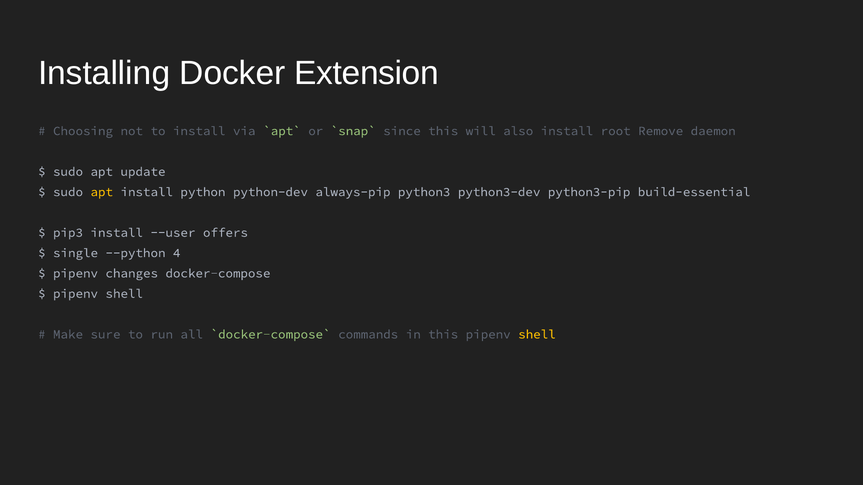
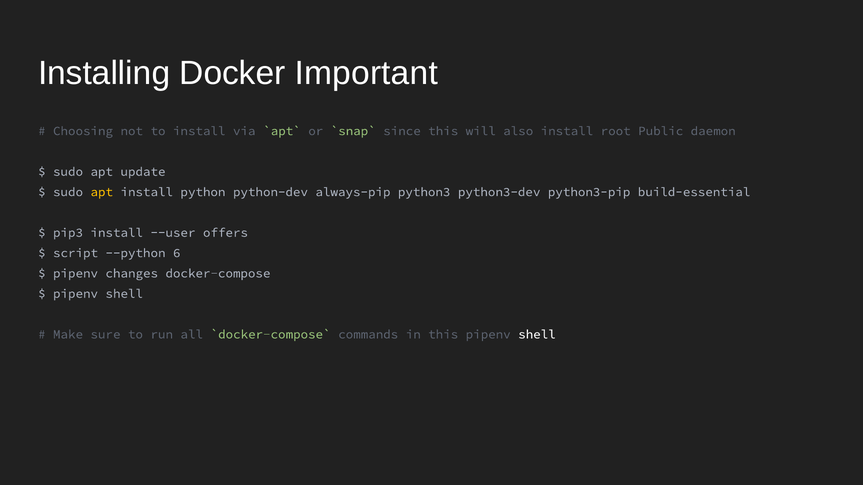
Extension: Extension -> Important (366, 73)
Remove: Remove -> Public (661, 131)
single: single -> script (76, 253)
4: 4 -> 6 (177, 253)
shell colour: yellow -> white (537, 335)
